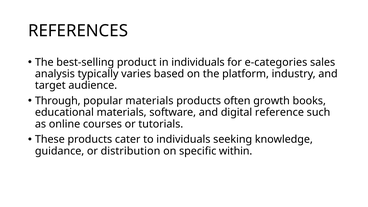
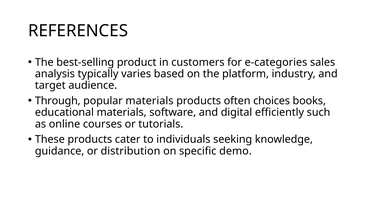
in individuals: individuals -> customers (198, 62)
growth: growth -> choices (272, 101)
reference: reference -> efficiently (279, 112)
within: within -> demo (235, 151)
